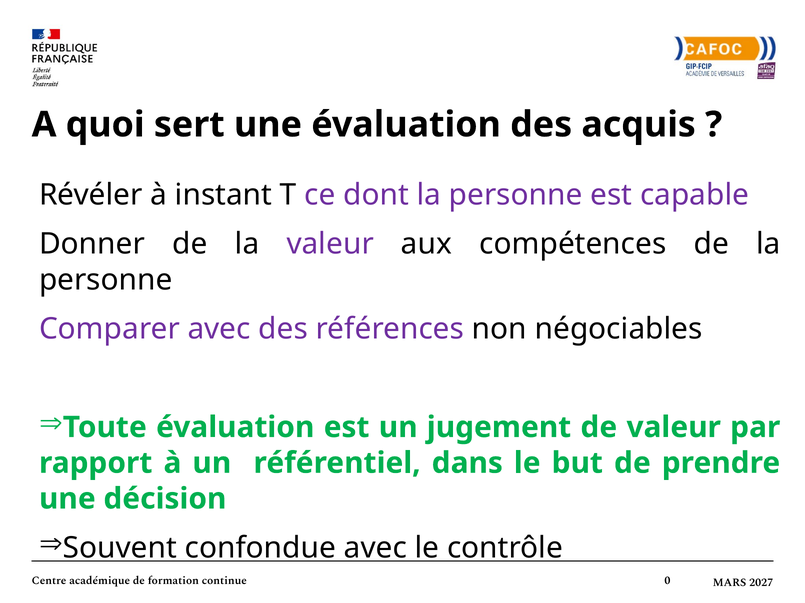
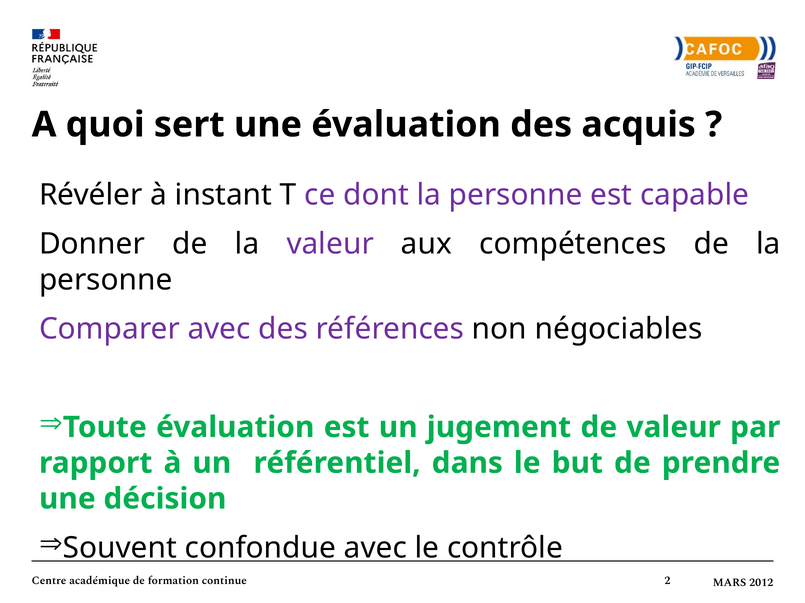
0: 0 -> 2 (667, 582)
2027: 2027 -> 2012 (761, 583)
